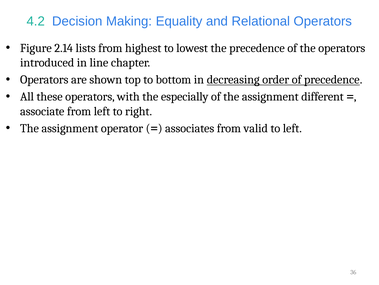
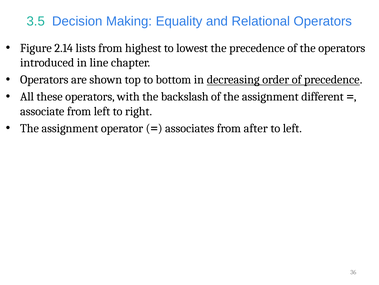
4.2: 4.2 -> 3.5 (36, 21)
especially: especially -> backslash (185, 96)
valid: valid -> after (256, 128)
